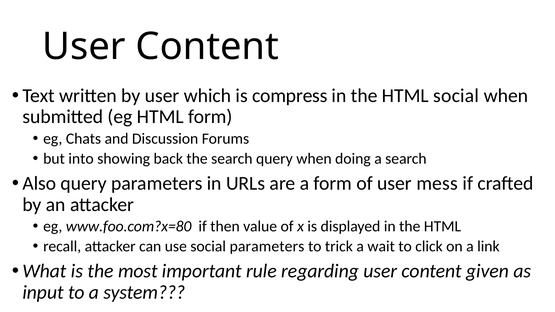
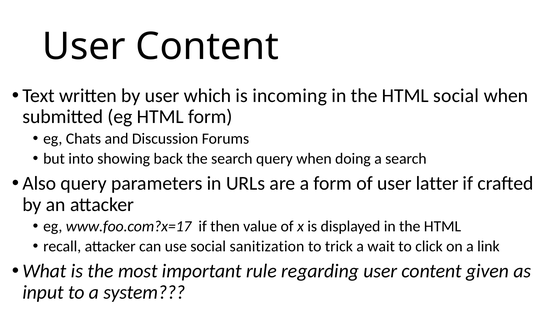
compress: compress -> incoming (290, 96)
mess: mess -> latter (437, 183)
www.foo.com?x=80: www.foo.com?x=80 -> www.foo.com?x=17 (129, 227)
social parameters: parameters -> sanitization (267, 246)
